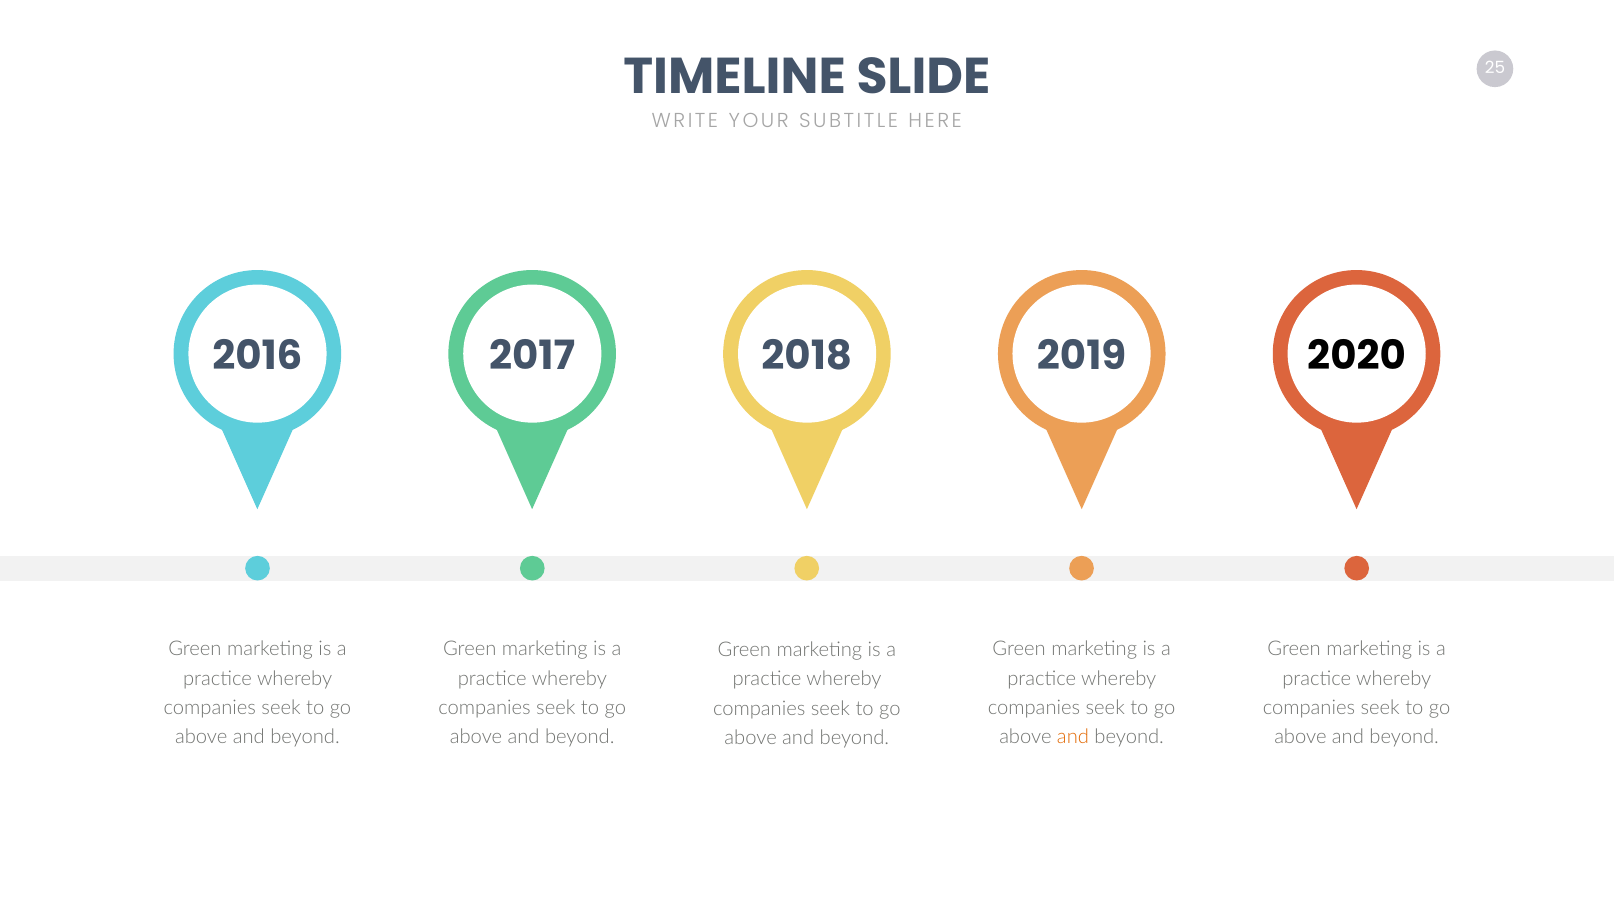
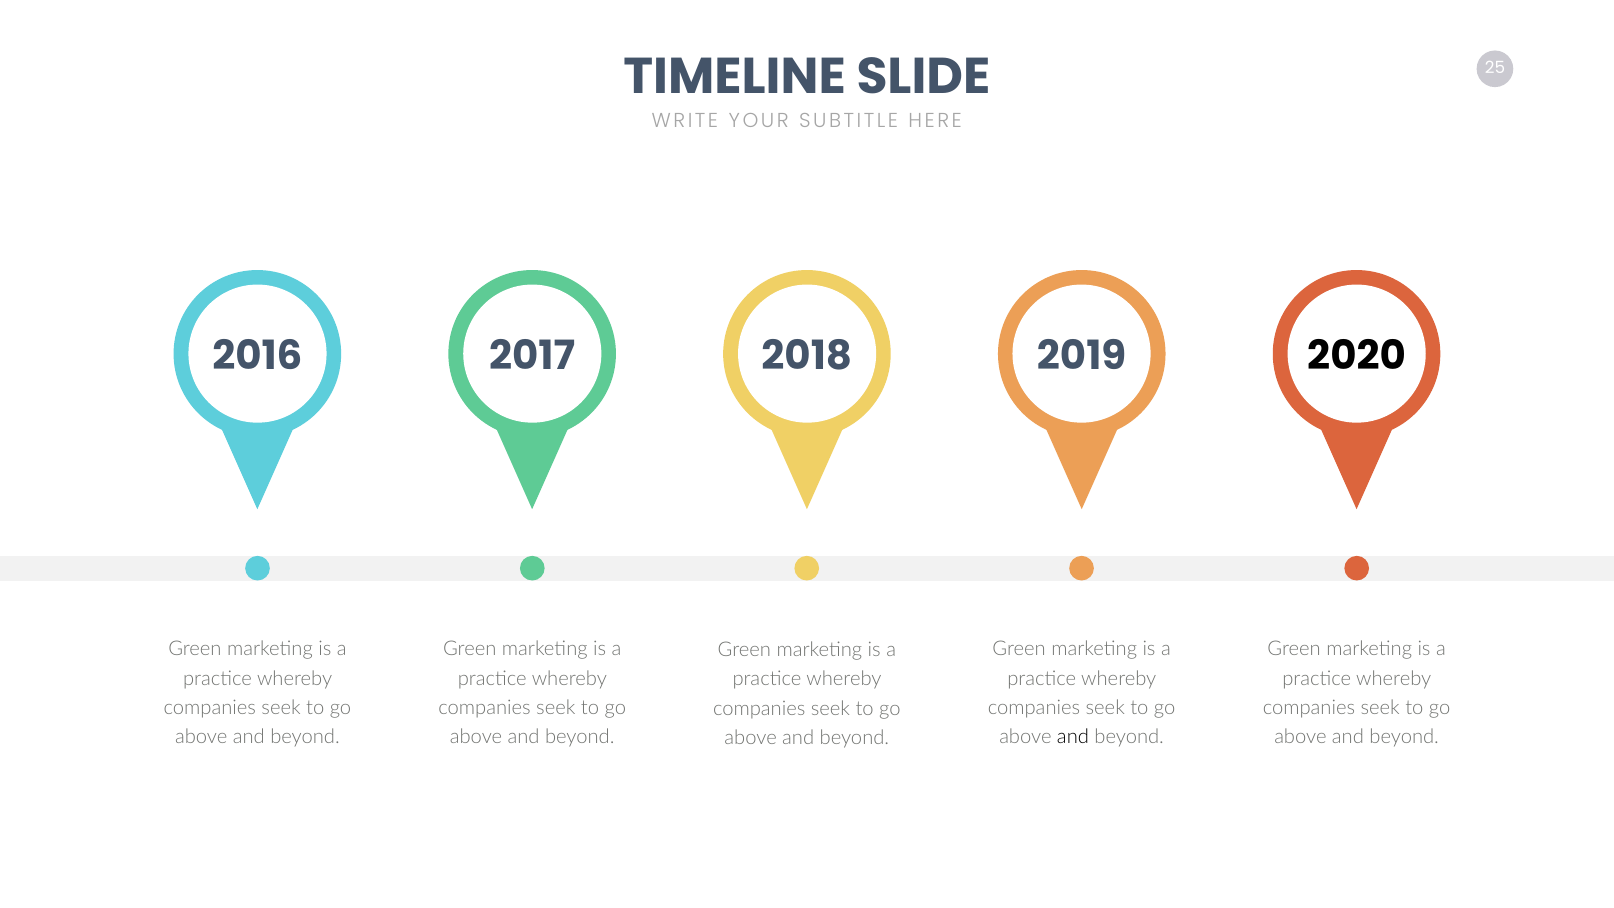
and colour: orange -> black (1073, 737)
